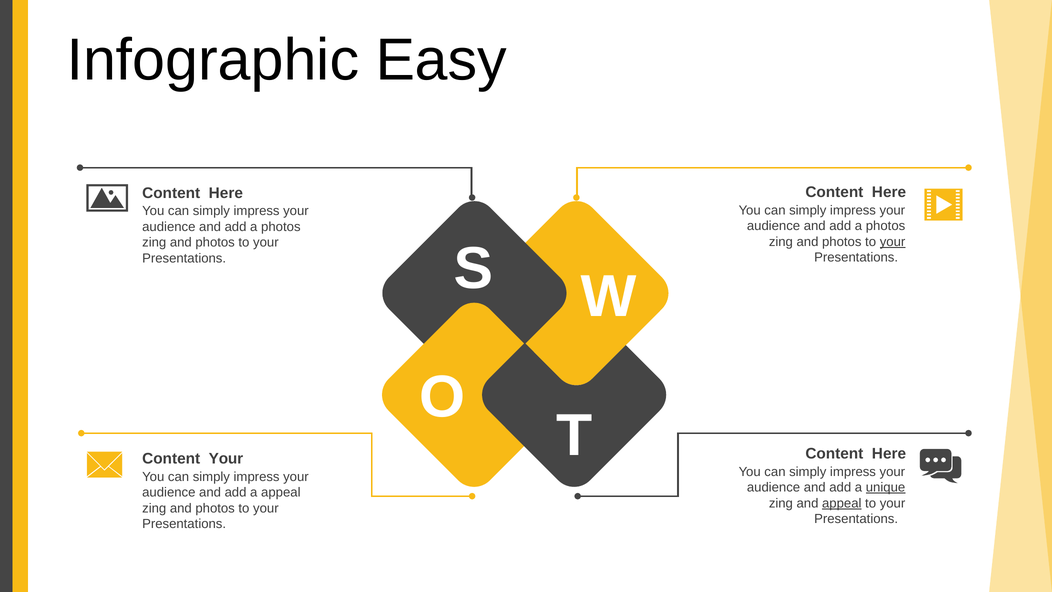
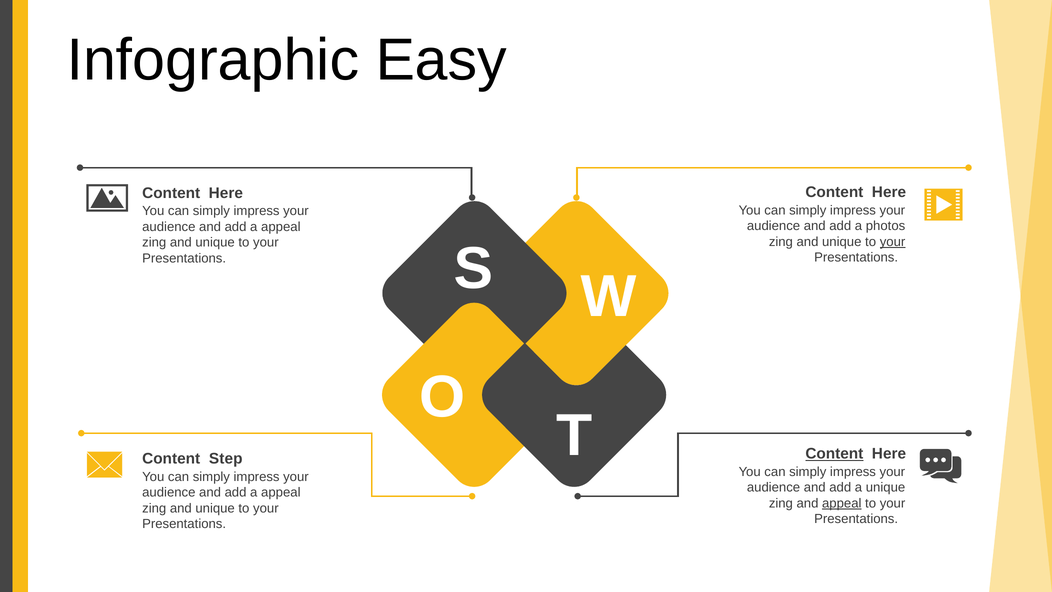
photos: photos -> appeal (281, 227)
photos: photos -> unique (842, 242)
photos: photos -> unique (215, 242)
Content underline: none -> present (834, 454)
Content Your: Your -> Step (226, 459)
unique underline: present -> none (886, 487)
photos: photos -> unique (215, 508)
